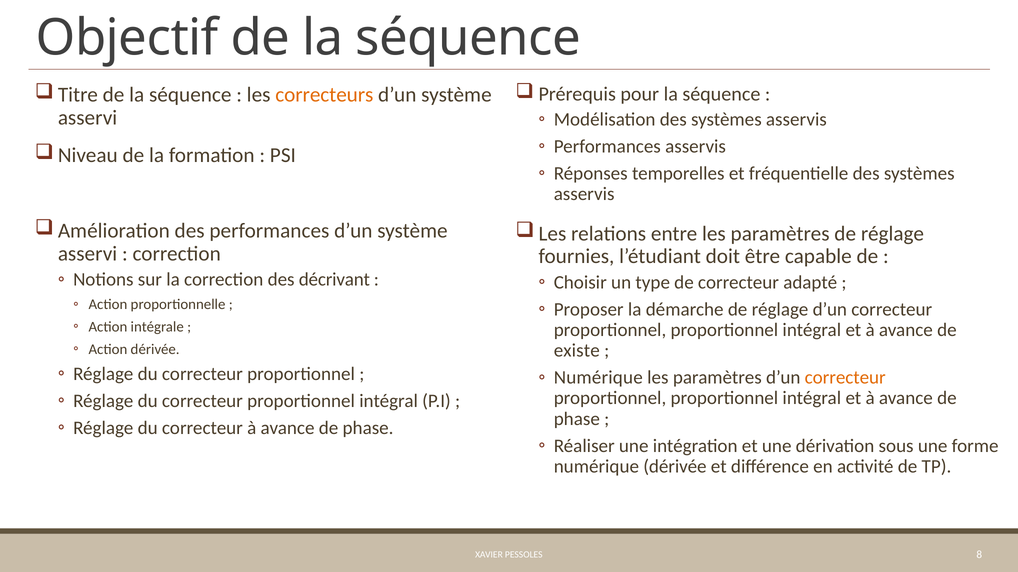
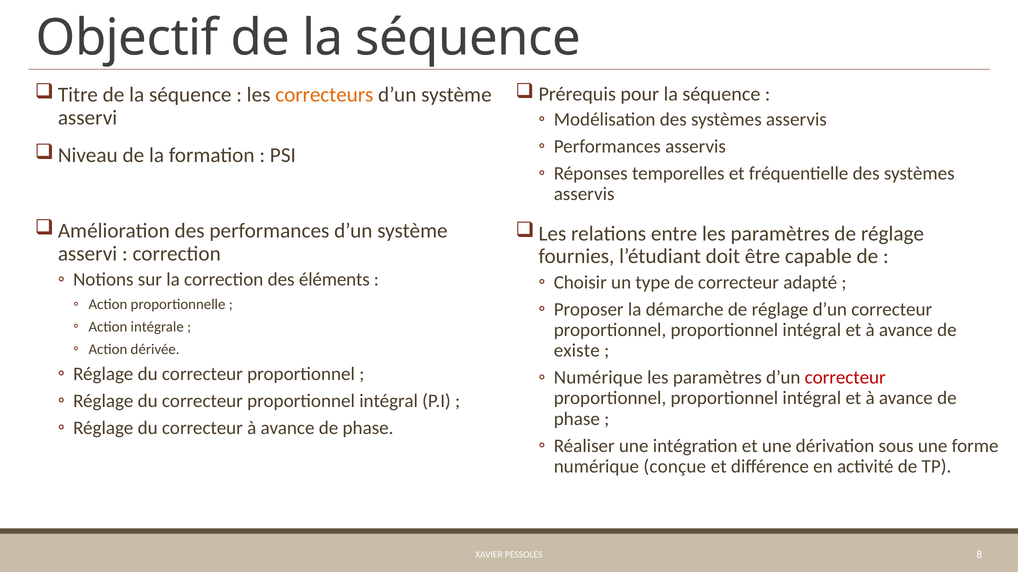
décrivant: décrivant -> éléments (334, 280)
correcteur colour: orange -> red (845, 378)
numérique dérivée: dérivée -> conçue (675, 467)
